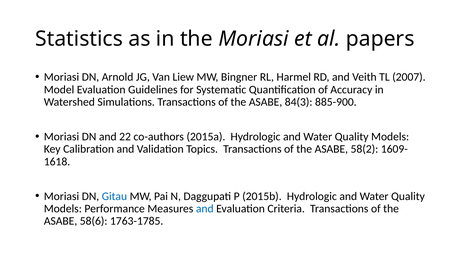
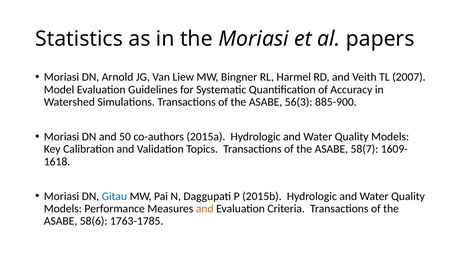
84(3: 84(3 -> 56(3 (299, 102)
22: 22 -> 50 (125, 137)
58(2: 58(2 -> 58(7 (364, 149)
and colour: blue -> orange (205, 209)
